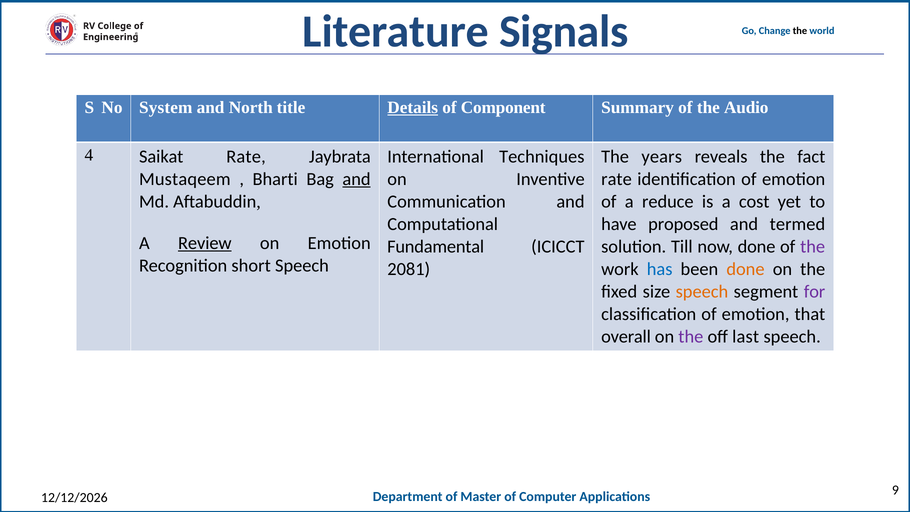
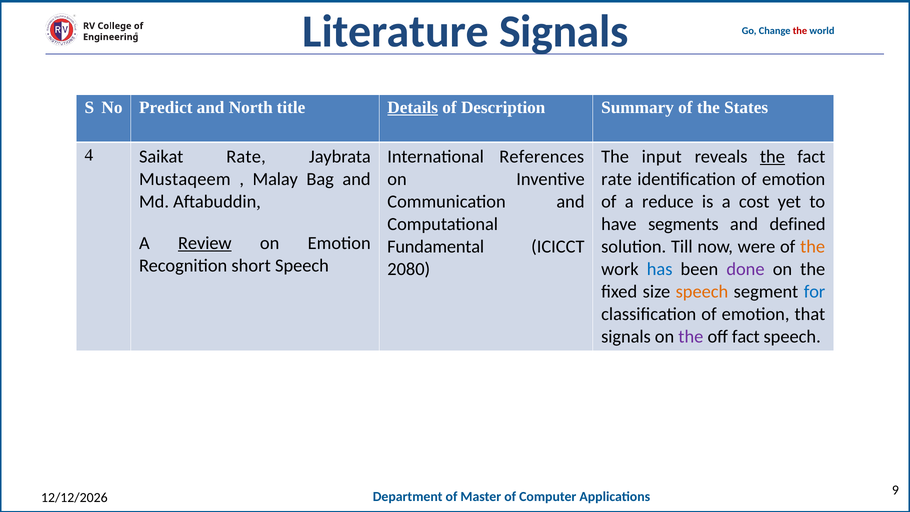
the colour: black -> red (800, 31)
System: System -> Predict (166, 107)
Component: Component -> Description (503, 107)
Audio: Audio -> States (746, 107)
Techniques: Techniques -> References (542, 157)
years: years -> input (662, 157)
the underline: none -> present (772, 157)
Bharti: Bharti -> Malay (275, 179)
and underline: present -> none (357, 179)
proposed: proposed -> segments (683, 224)
termed: termed -> defined (798, 224)
now done: done -> were (757, 247)
the colour: purple -> orange (813, 247)
2081: 2081 -> 2080 (409, 269)
done colour: orange -> purple (745, 269)
for colour: purple -> blue (815, 292)
overall: overall -> signals (626, 336)
off last: last -> fact (746, 336)
